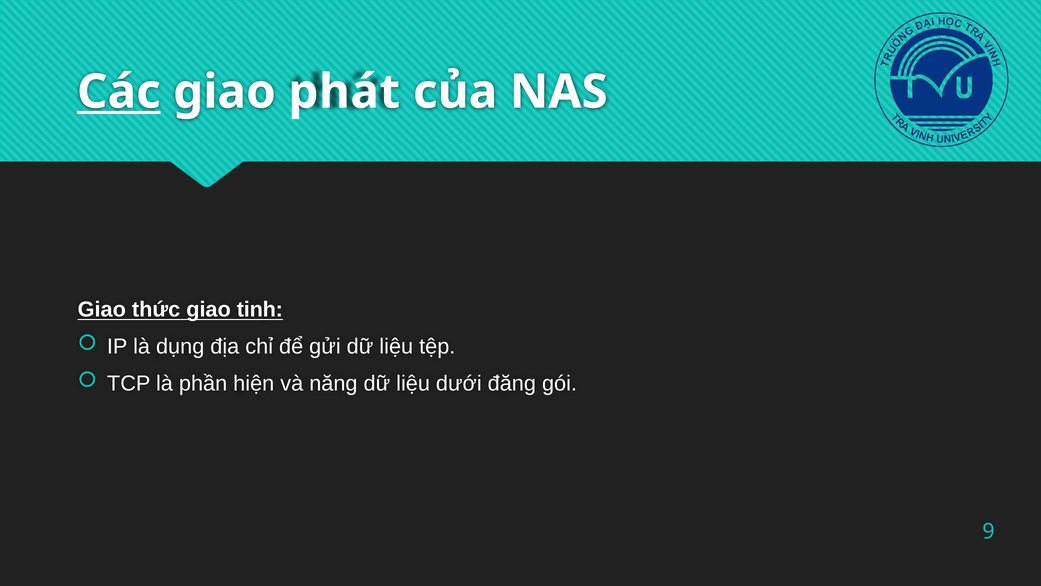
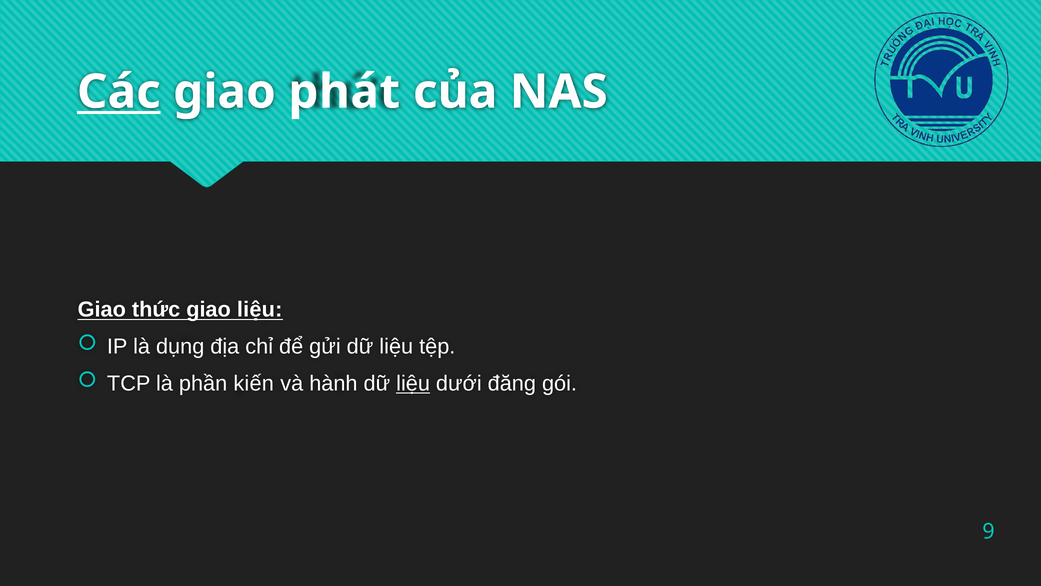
giao tinh: tinh -> liệu (260, 310)
hiện: hiện -> kiến (254, 383)
năng: năng -> hành (333, 383)
liệu underline: none -> present (413, 383)
